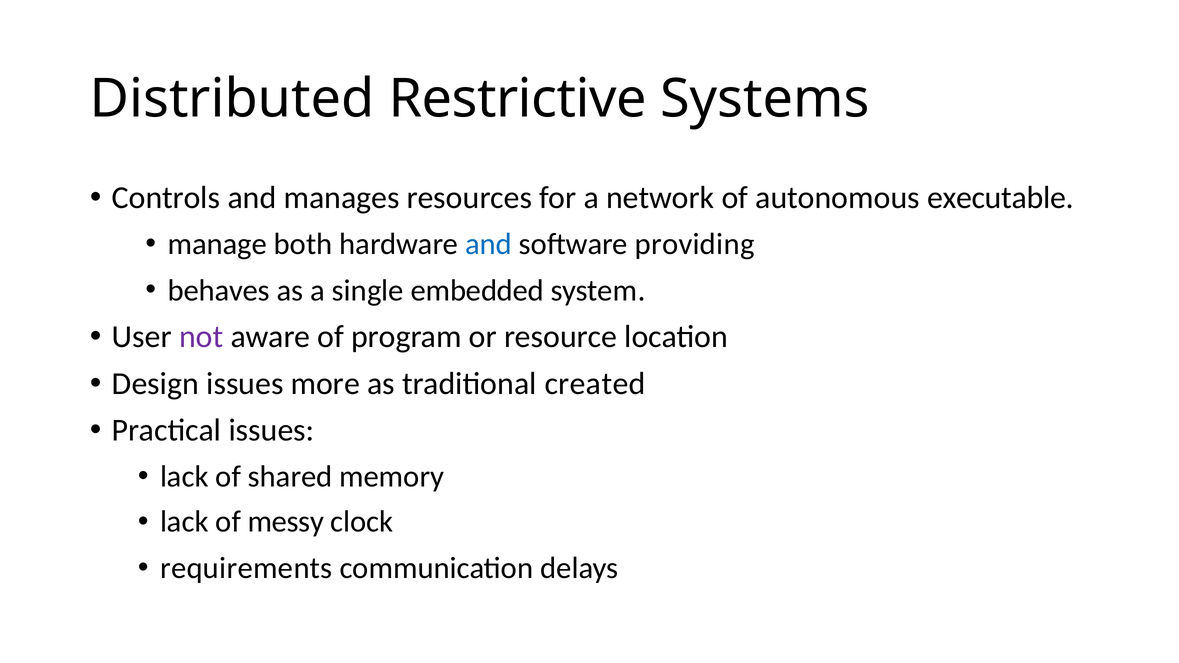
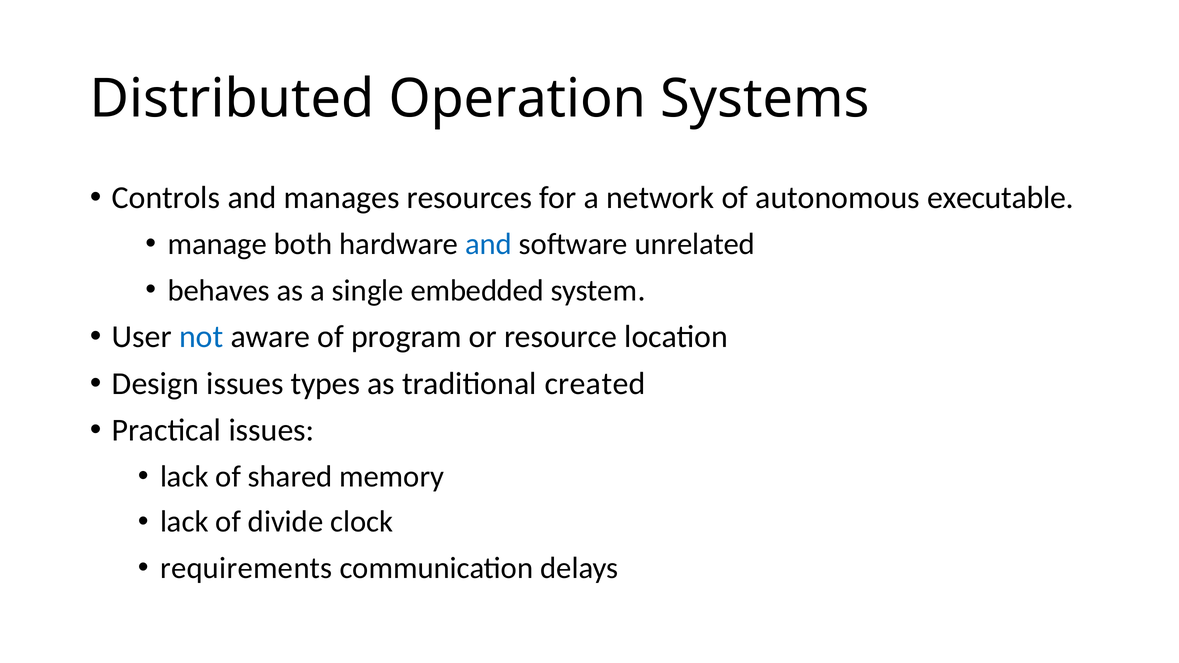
Restrictive: Restrictive -> Operation (517, 99)
providing: providing -> unrelated (695, 244)
not colour: purple -> blue (201, 337)
more: more -> types (325, 384)
messy: messy -> divide (286, 522)
